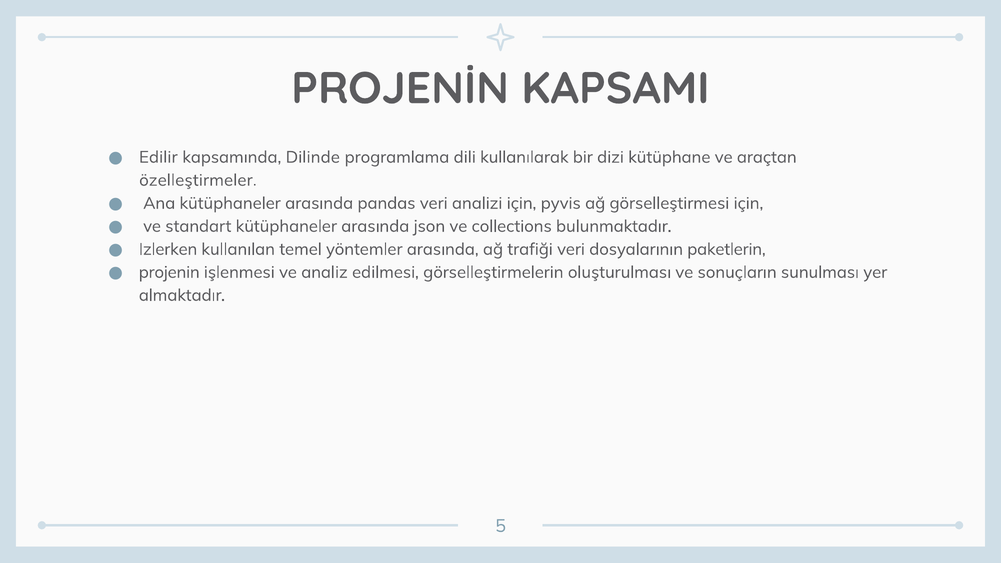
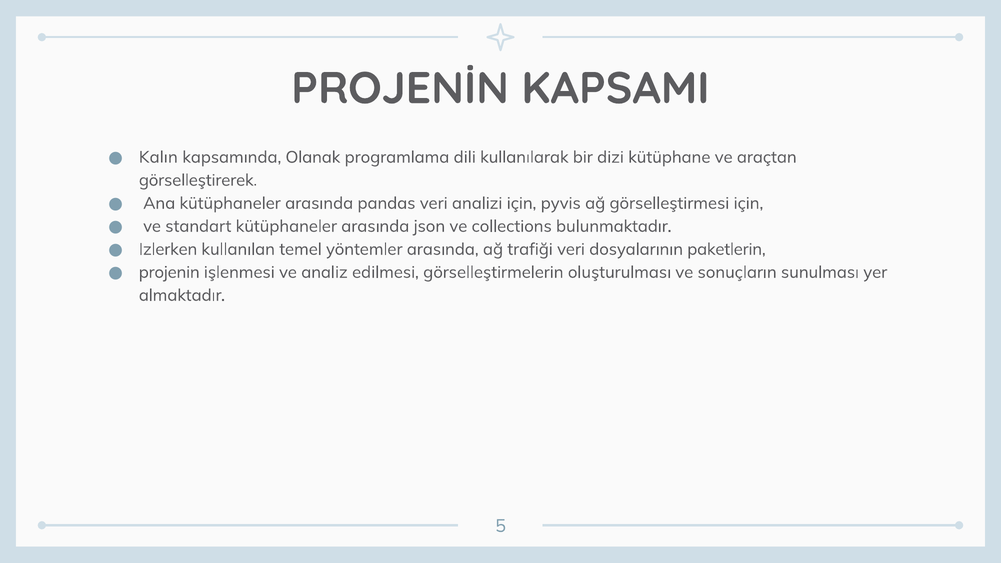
Edilir: Edilir -> Kalın (158, 157)
Dilinde: Dilinde -> Olanak (313, 157)
özelleştirmeler: özelleştirmeler -> görselleştirerek (198, 180)
